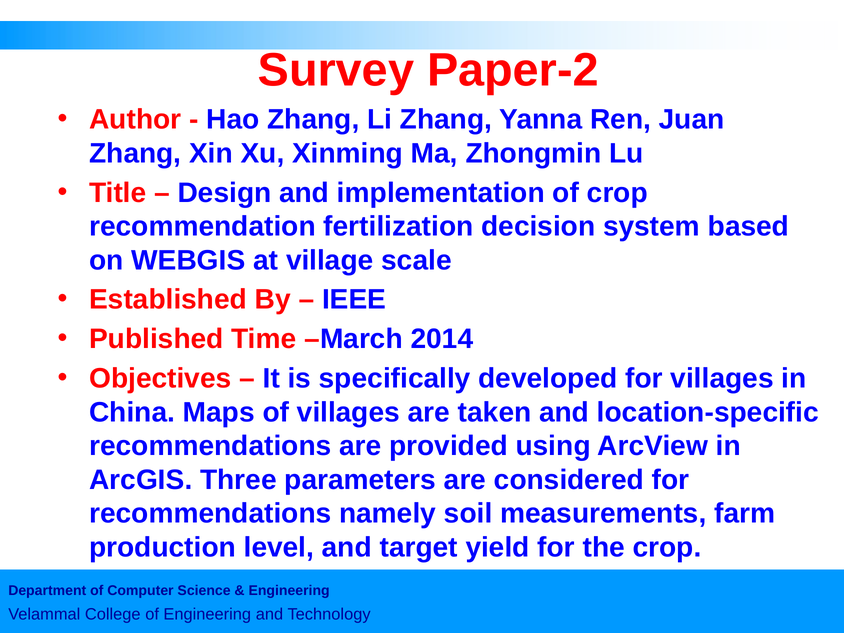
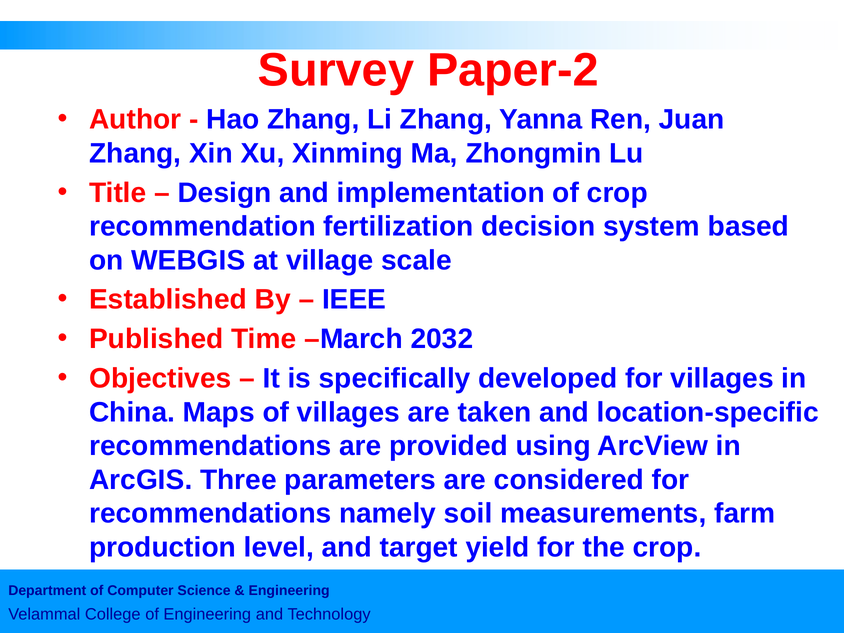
2014: 2014 -> 2032 (442, 339)
